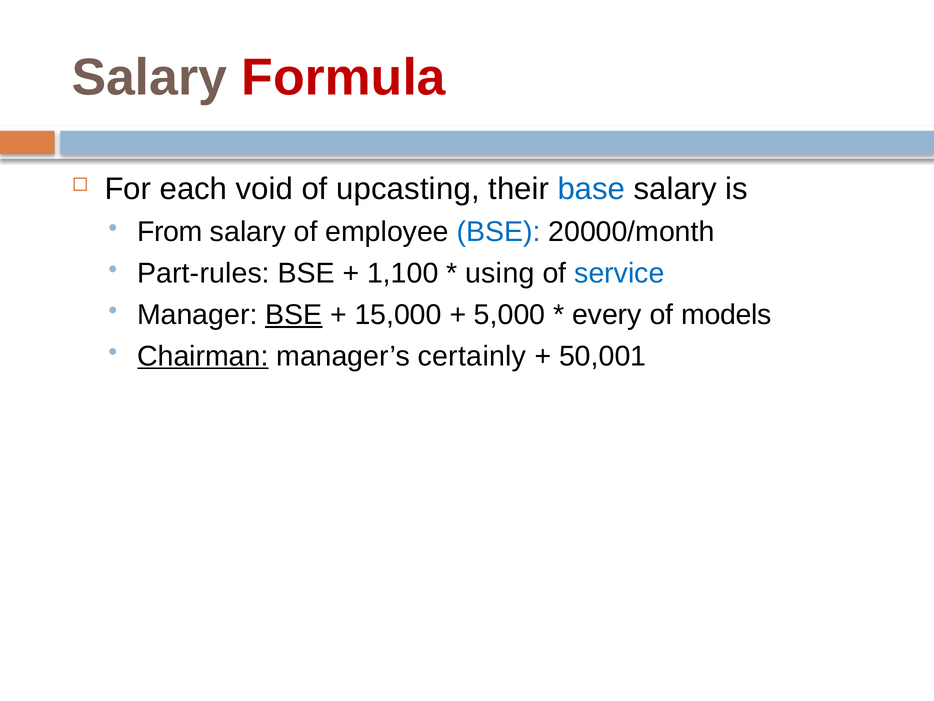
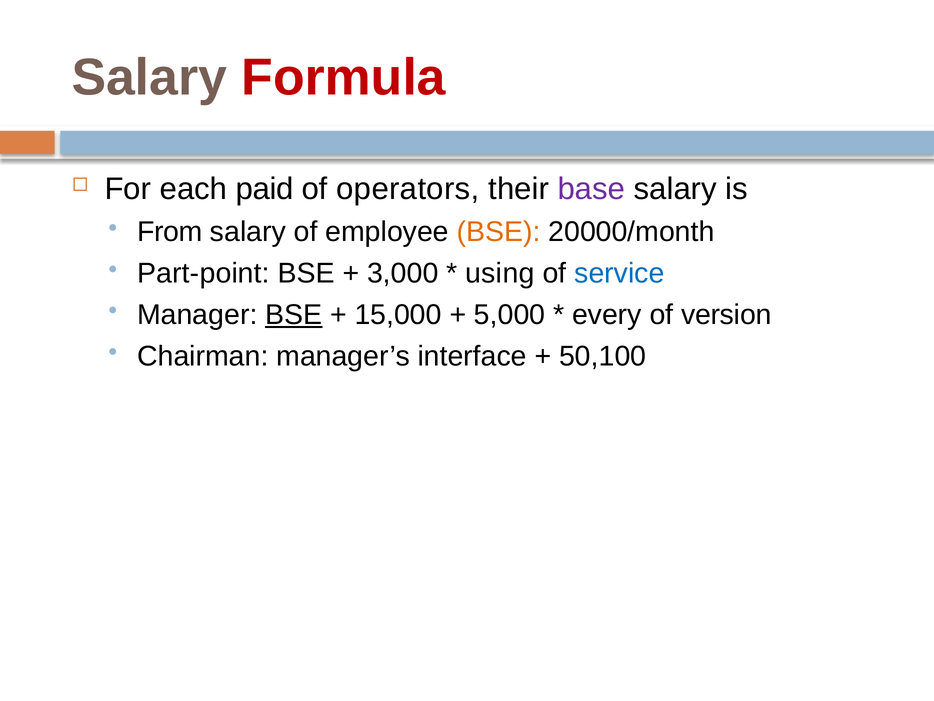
void: void -> paid (265, 189)
upcasting: upcasting -> operators (408, 189)
base colour: blue -> purple (591, 189)
BSE colour: blue -> orange (498, 232)
Part-rules: Part-rules -> Part-point (204, 273)
1,100: 1,100 -> 3,000 (403, 273)
models: models -> version (726, 314)
Chairman underline: present -> none (203, 356)
certainly: certainly -> interface (472, 356)
50,001: 50,001 -> 50,100 (603, 356)
